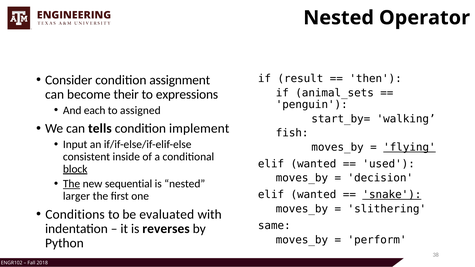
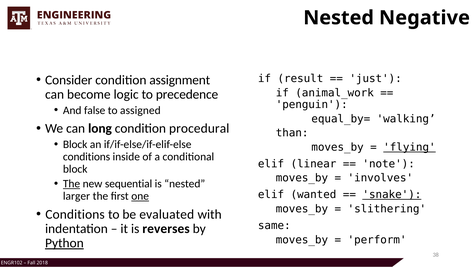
Operator: Operator -> Negative (424, 18)
then: then -> just (376, 79)
animal_sets: animal_sets -> animal_work (335, 93)
their: their -> logic (126, 94)
expressions: expressions -> precedence (187, 94)
each: each -> false (95, 110)
start_by=: start_by= -> equal_by= (341, 119)
tells: tells -> long (100, 129)
implement: implement -> procedural (199, 129)
fish: fish -> than (292, 133)
Input: Input -> Block (75, 144)
consistent: consistent -> conditions (87, 157)
wanted: wanted -> linear (313, 164)
used: used -> note (389, 164)
block underline: present -> none (75, 169)
decision: decision -> involves (380, 178)
one underline: none -> present (140, 196)
Python underline: none -> present (64, 243)
